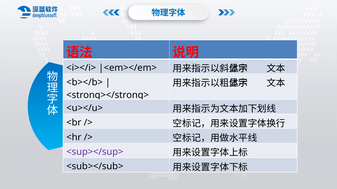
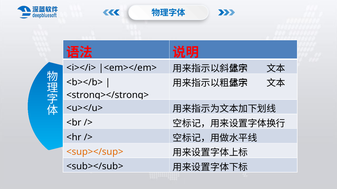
<sup></sup> colour: purple -> orange (95, 152)
